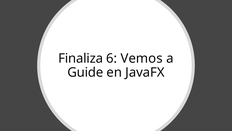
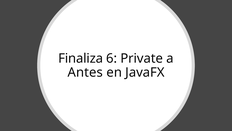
Vemos: Vemos -> Private (142, 58)
Guide: Guide -> Antes (85, 72)
